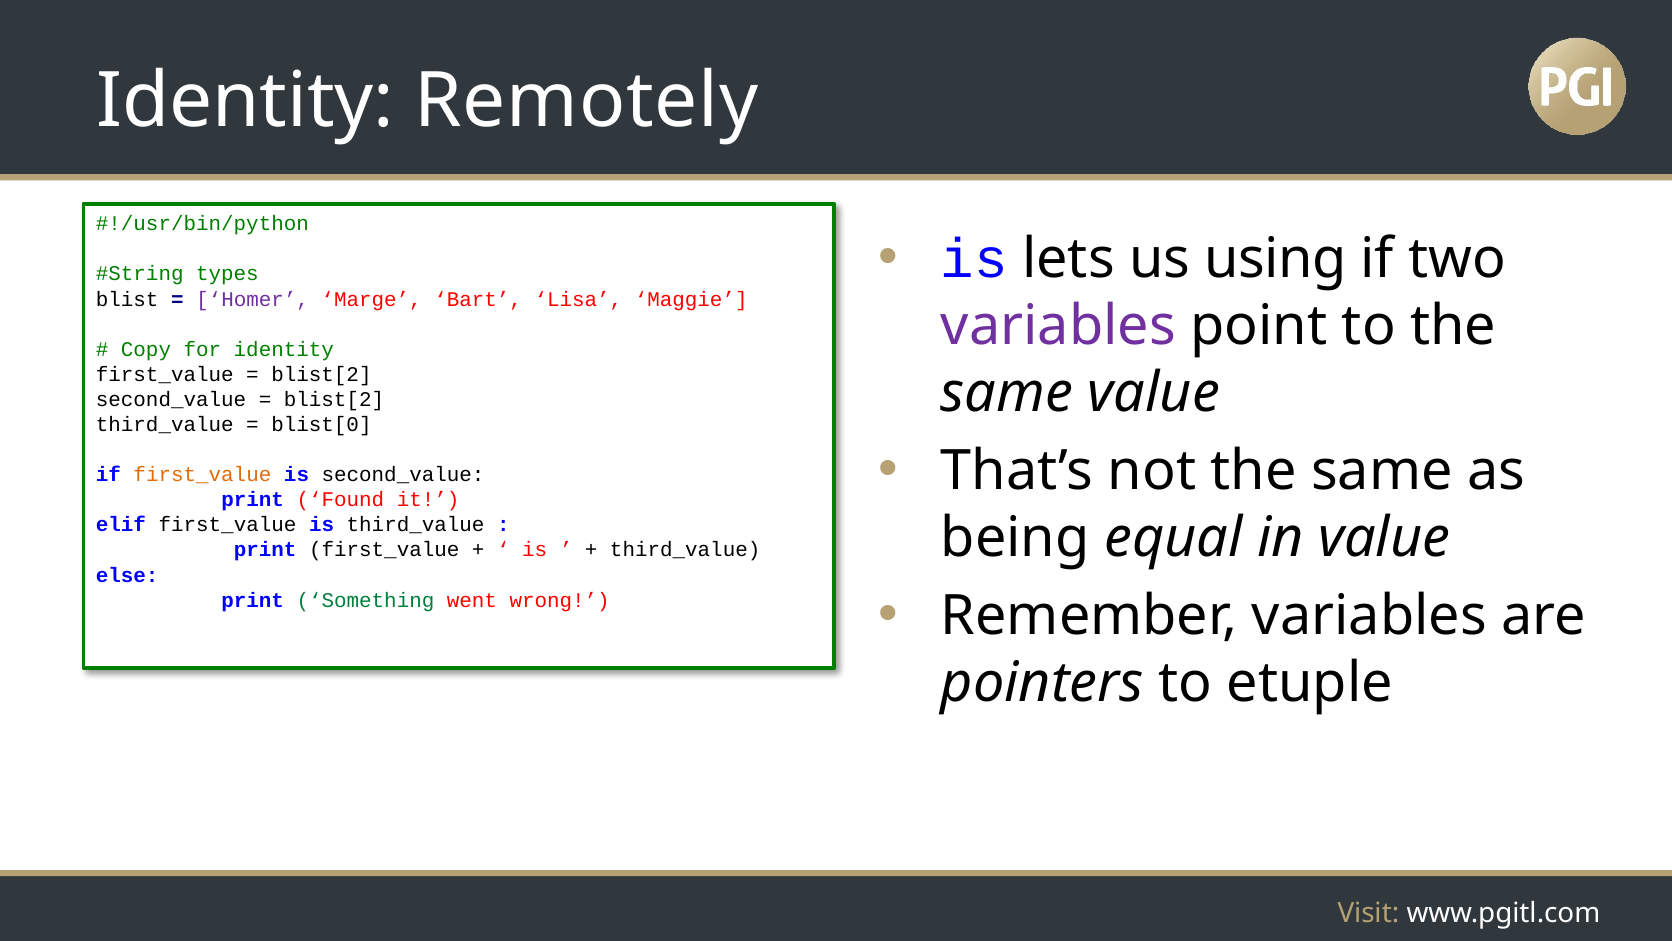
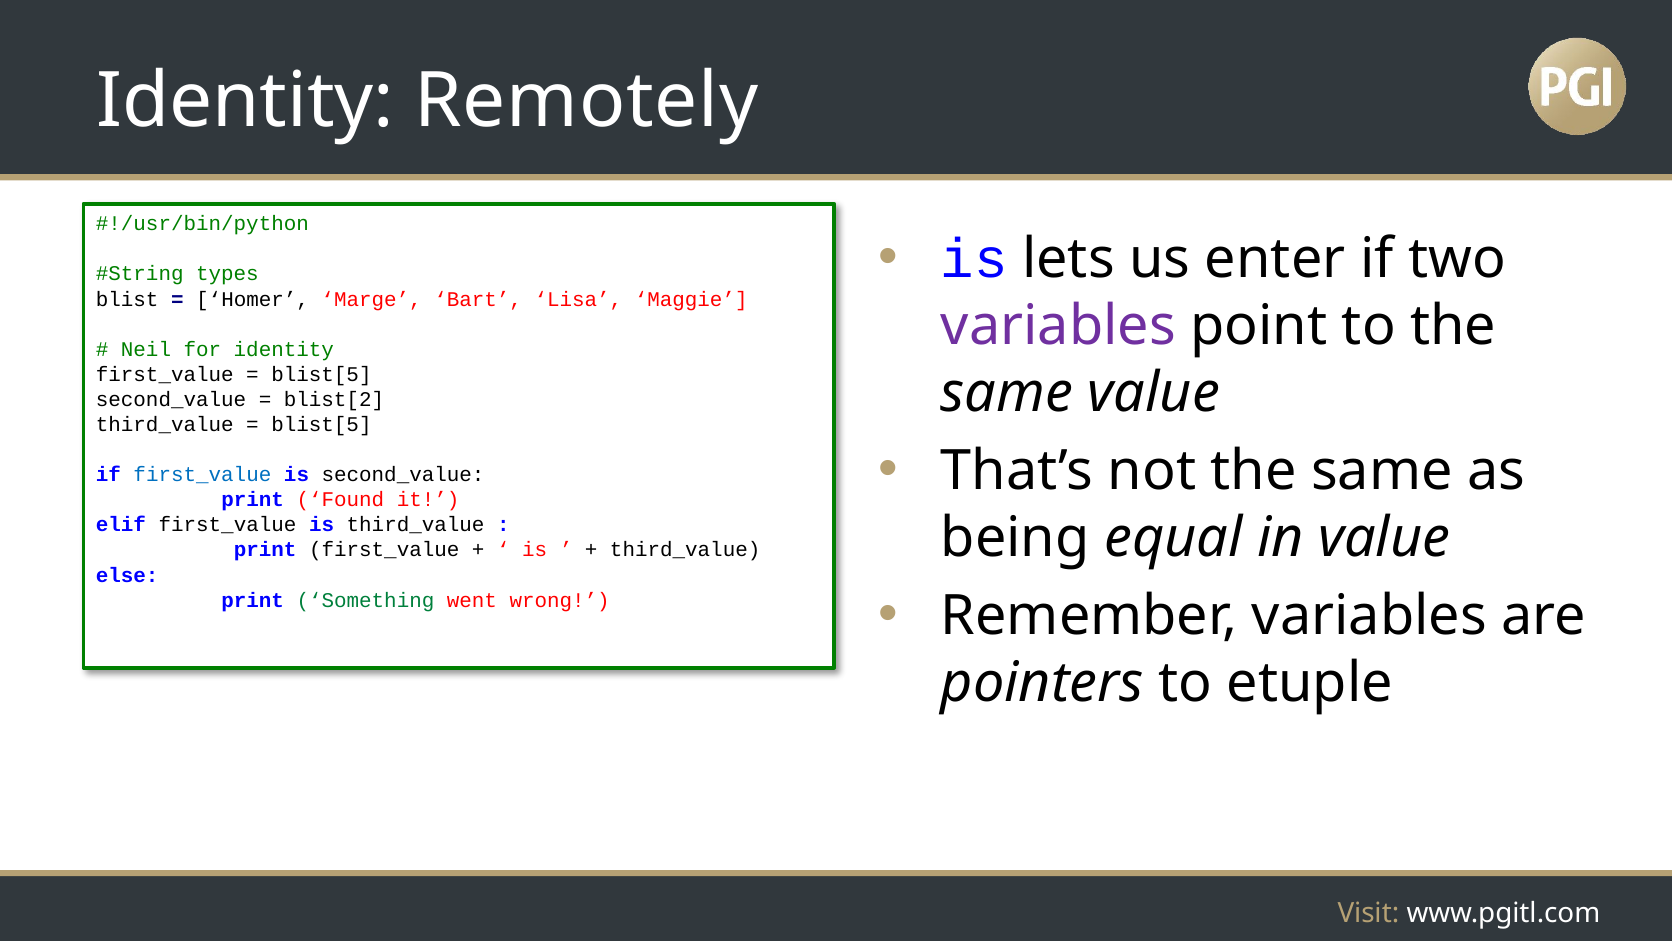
using: using -> enter (1275, 259)
Homer colour: purple -> black (253, 299)
Copy: Copy -> Neil (146, 349)
blist[2: blist[2 -> blist[5 (321, 374)
blist[0: blist[0 -> blist[5 (321, 424)
first_value colour: orange -> blue (202, 475)
